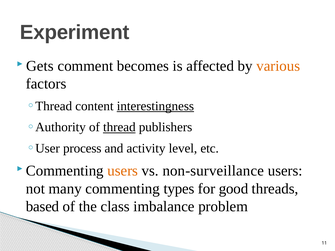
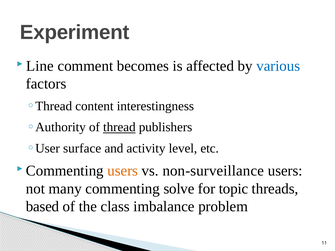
Gets: Gets -> Line (40, 66)
various colour: orange -> blue (278, 66)
interestingness underline: present -> none (155, 106)
process: process -> surface (82, 149)
types: types -> solve (179, 189)
good: good -> topic (234, 189)
